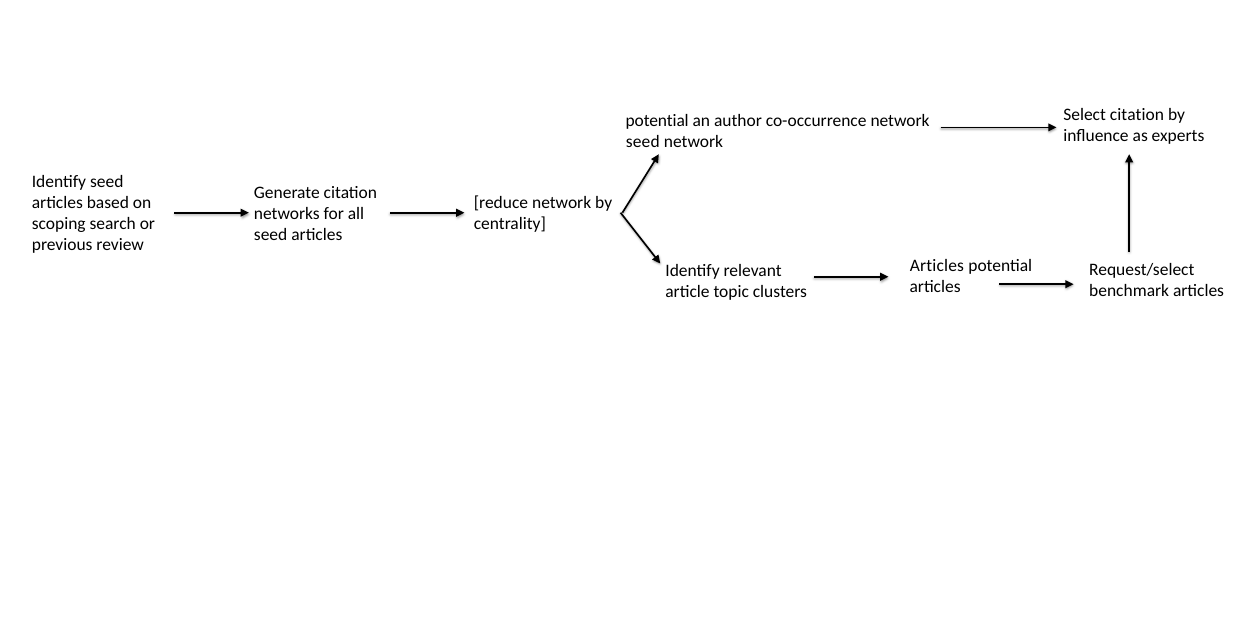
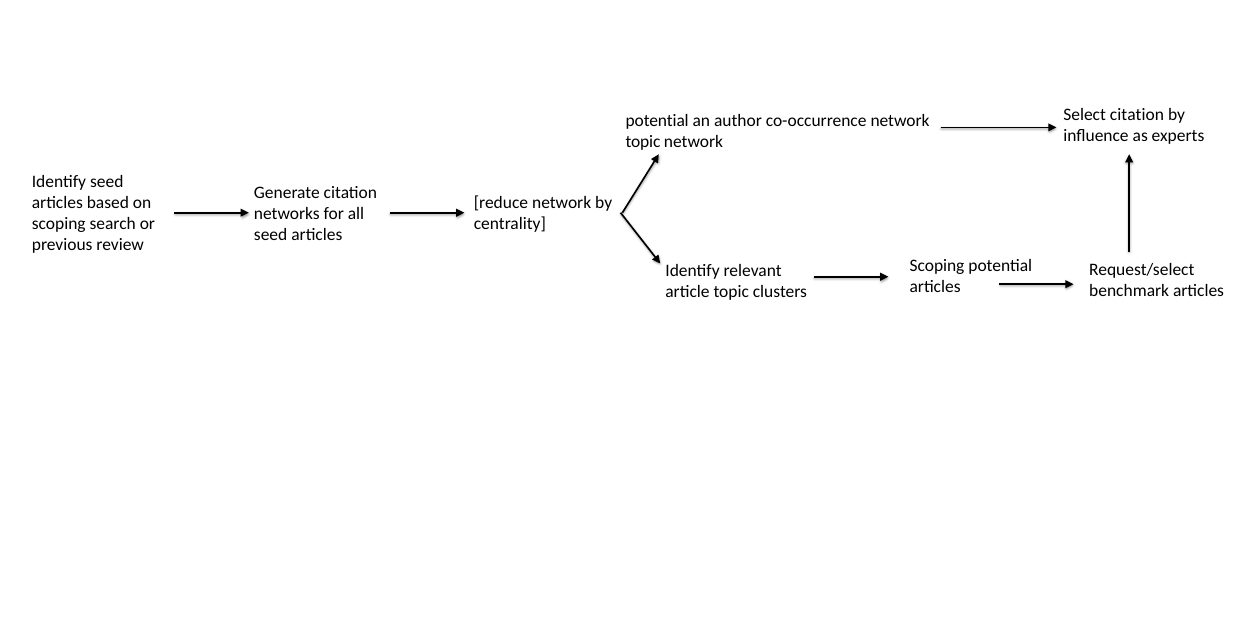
seed: seed -> topic (643, 142)
Articles: Articles -> Scoping (937, 266)
